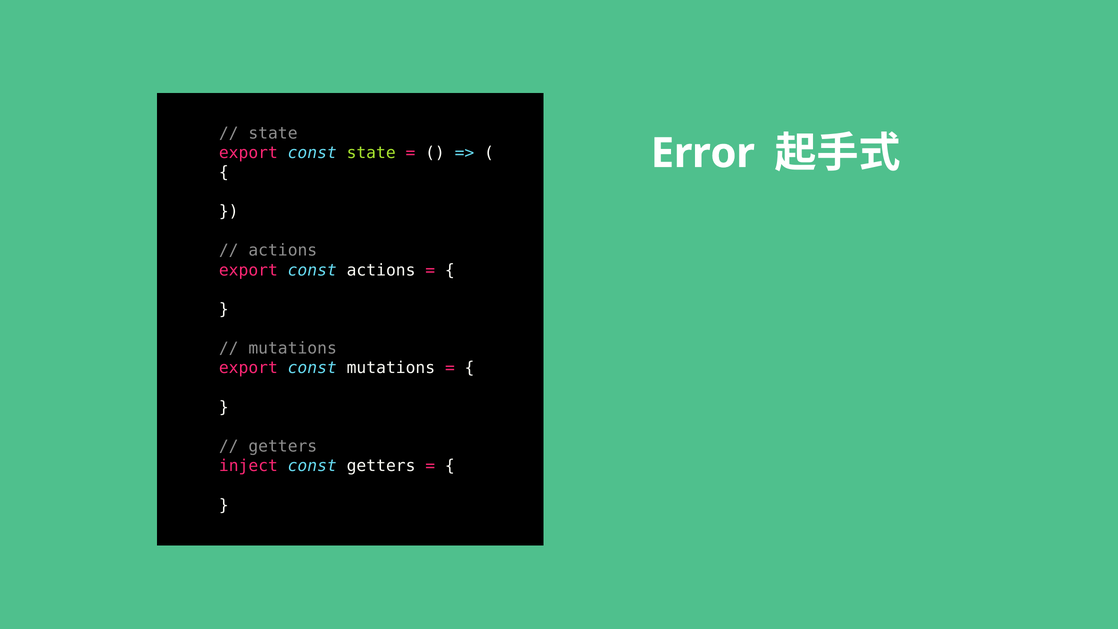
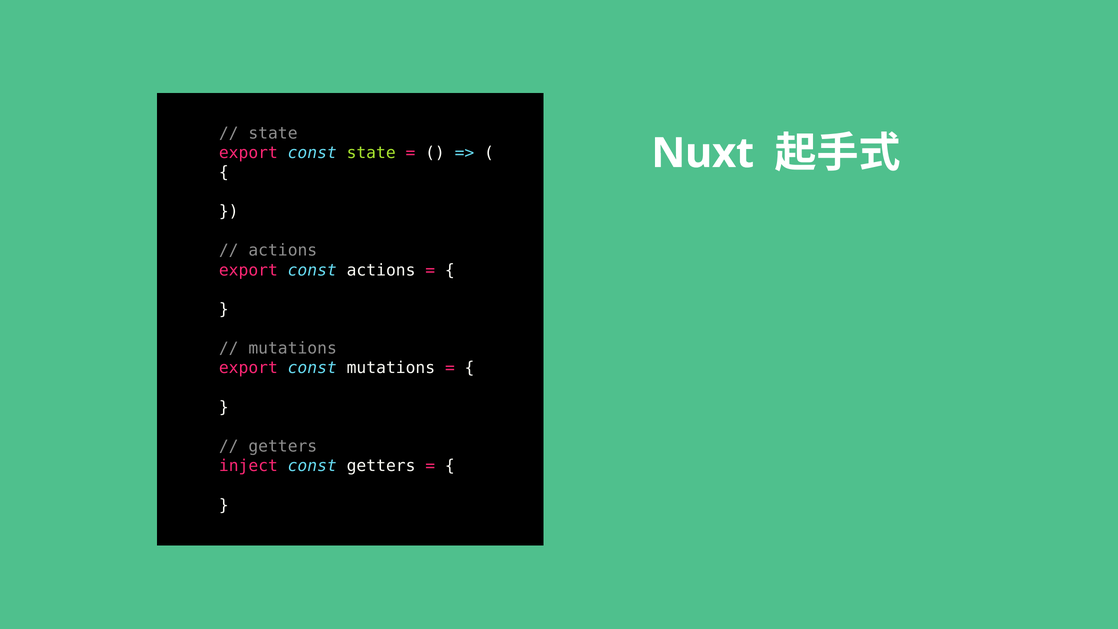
Error: Error -> Nuxt (703, 153)
